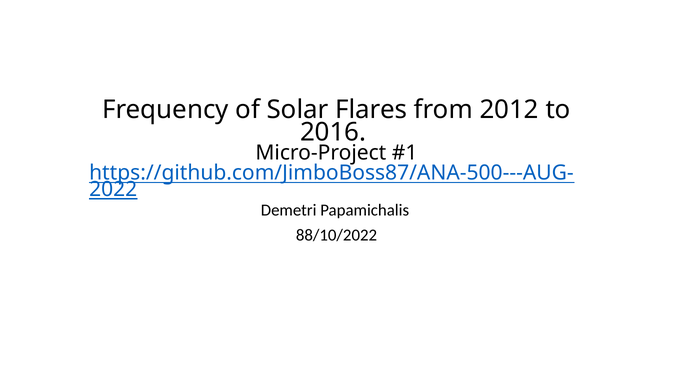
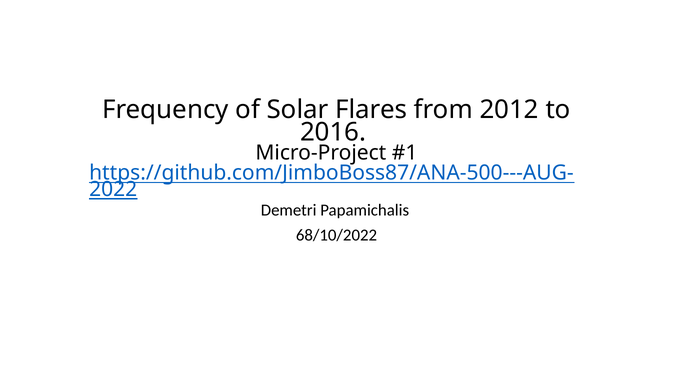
88/10/2022: 88/10/2022 -> 68/10/2022 (336, 236)
